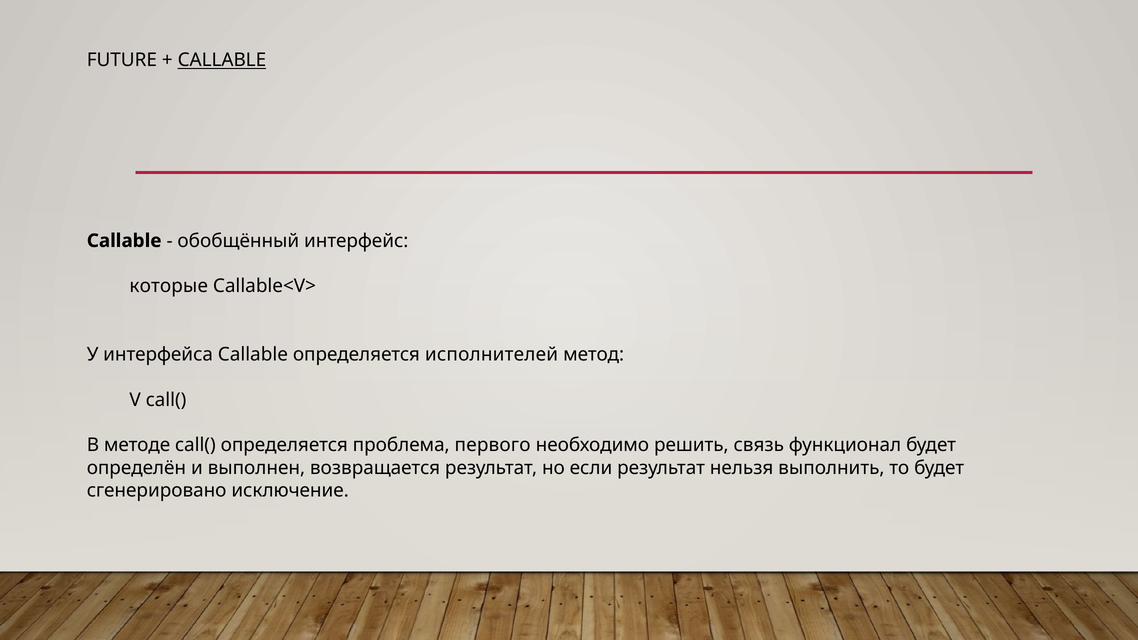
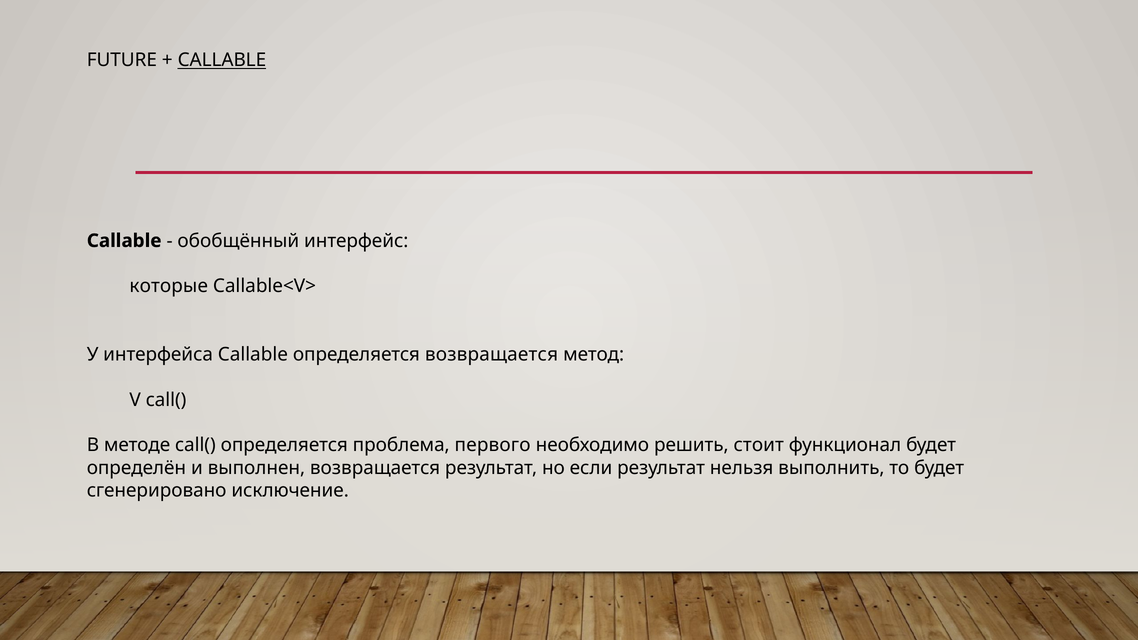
определяется исполнителей: исполнителей -> возвращается (492, 354)
связь: связь -> стоит (759, 445)
